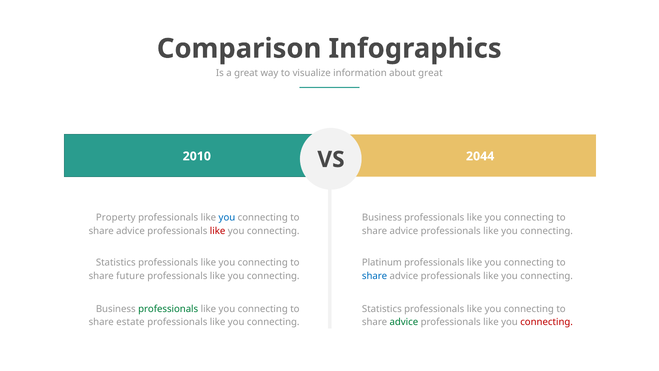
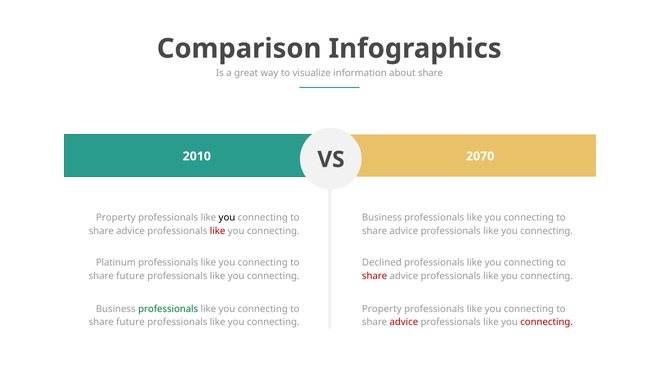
about great: great -> share (430, 73)
2044: 2044 -> 2070 (480, 156)
you colour: blue -> black (227, 217)
Statistics: Statistics -> Platinum (116, 263)
Platinum: Platinum -> Declined (382, 263)
share colour: blue -> red (375, 276)
Statistics: Statistics -> Property (382, 309)
estate: estate -> future (130, 322)
advice colour: green -> red (404, 322)
